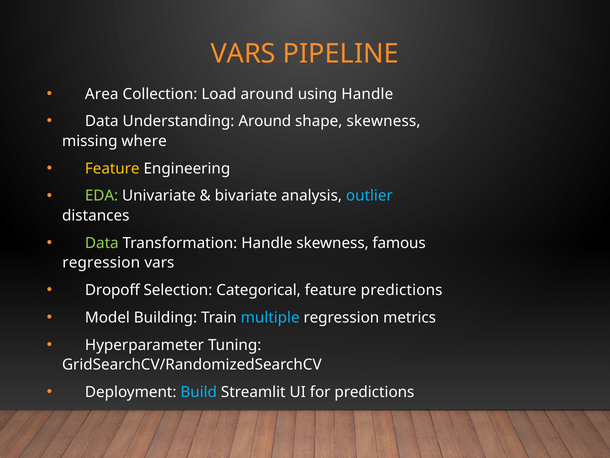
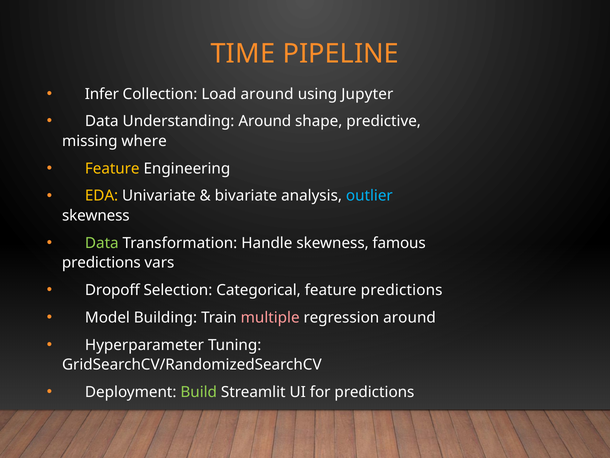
VARS: VARS -> TIME (243, 54)
Area: Area -> Infer (102, 94)
using Handle: Handle -> Jupyter (367, 94)
shape skewness: skewness -> predictive (384, 121)
EDA colour: light green -> yellow (102, 196)
distances: distances -> skewness (96, 215)
regression: regression -> predictions (101, 263)
multiple colour: light blue -> pink (270, 317)
regression metrics: metrics -> around (410, 317)
Build colour: light blue -> light green (199, 392)
